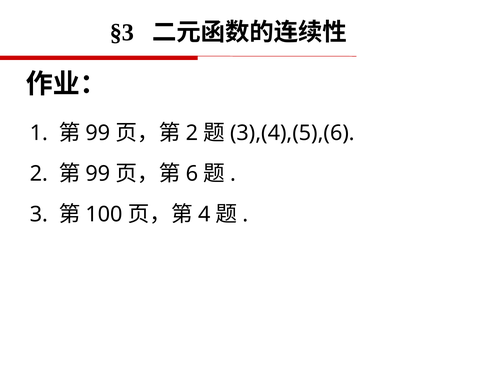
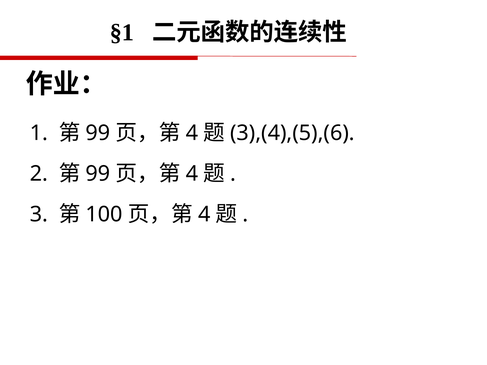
§3: §3 -> §1 (122, 33)
2: 2 -> 4 (192, 133)
6: 6 -> 4 (192, 174)
